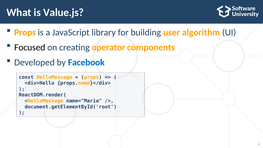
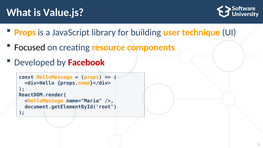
algorithm: algorithm -> technique (201, 32)
operator: operator -> resource (108, 47)
Facebook colour: blue -> red (86, 62)
